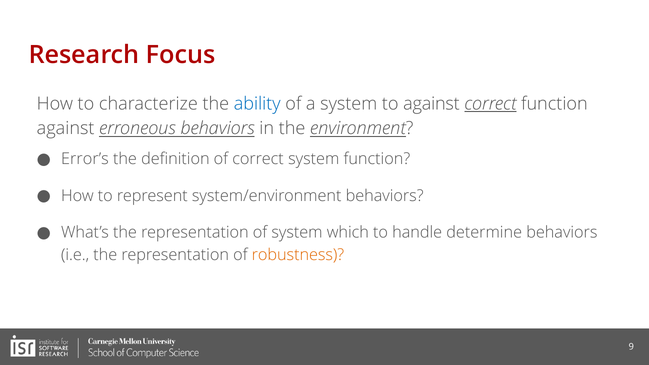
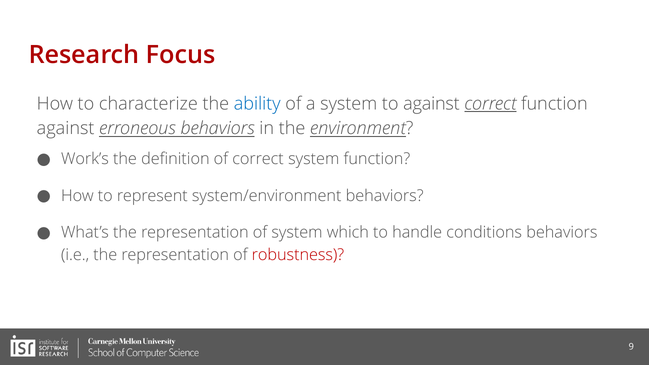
Error’s: Error’s -> Work’s (85, 159)
determine: determine -> conditions (484, 233)
robustness colour: orange -> red (298, 255)
